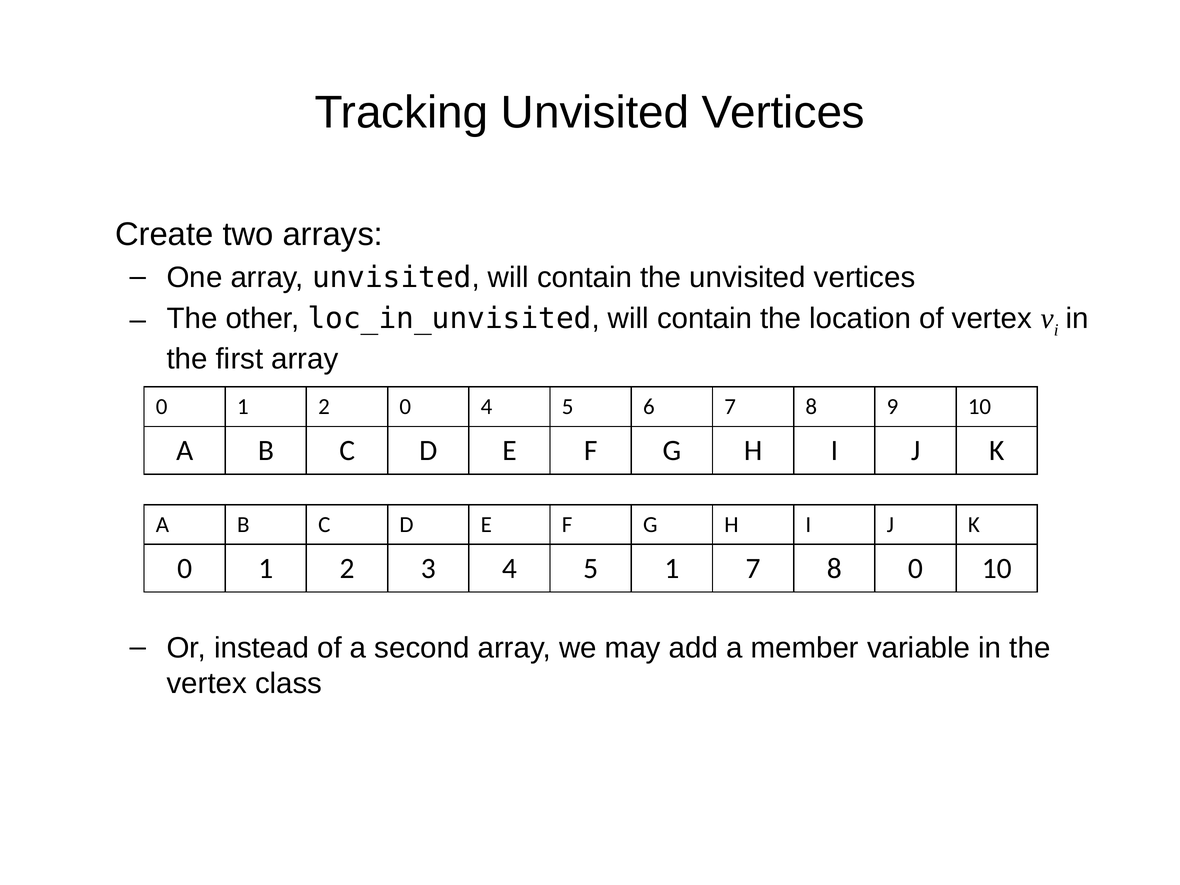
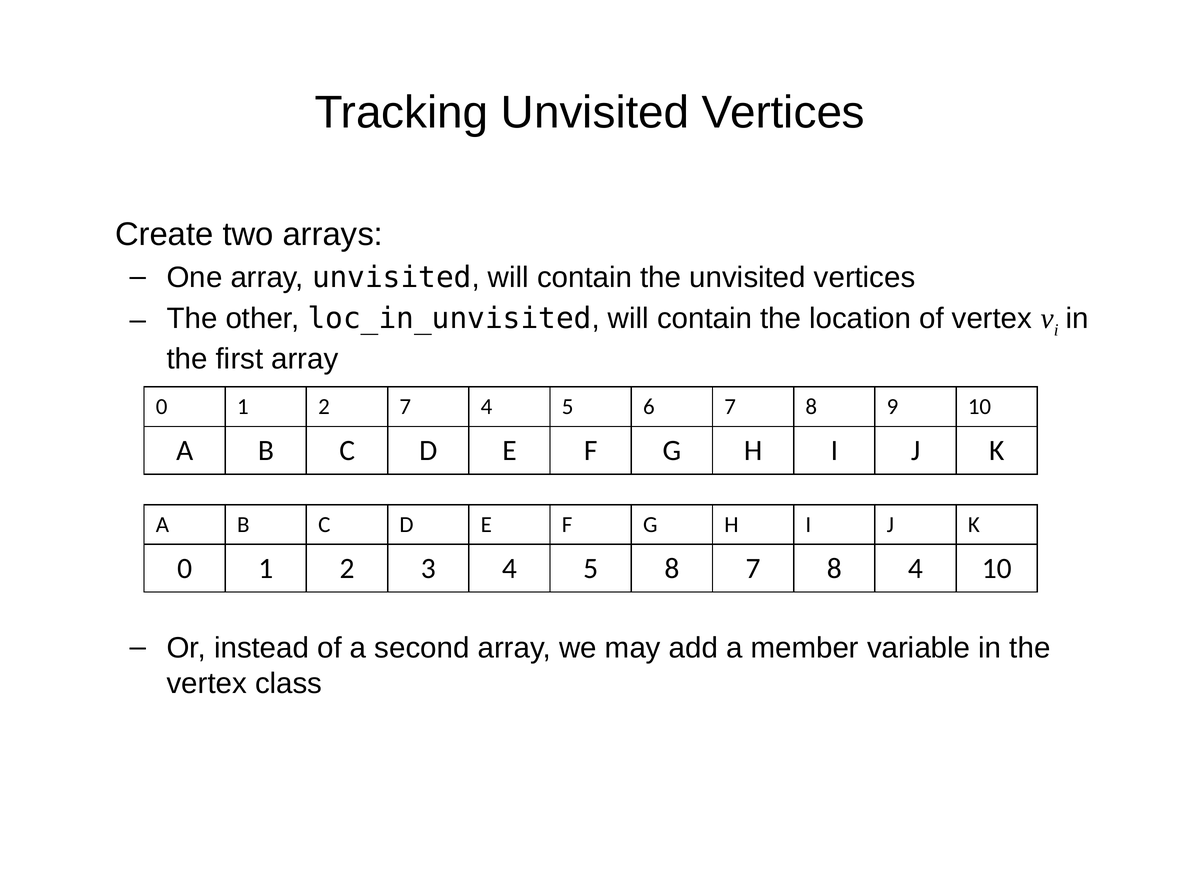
2 0: 0 -> 7 (405, 407)
5 1: 1 -> 8 (672, 568)
8 0: 0 -> 4 (915, 568)
